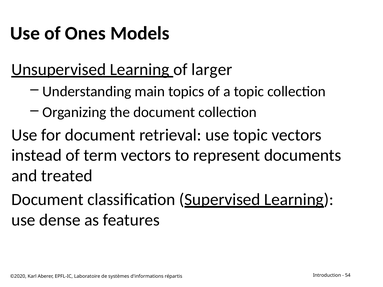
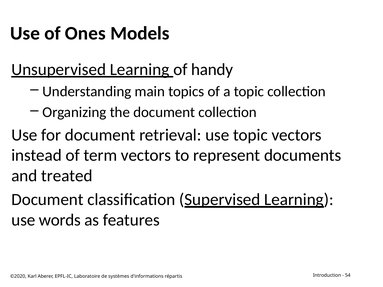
larger: larger -> handy (212, 70)
dense: dense -> words (60, 220)
